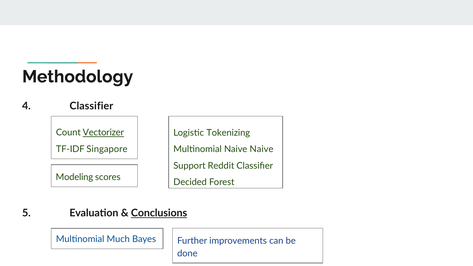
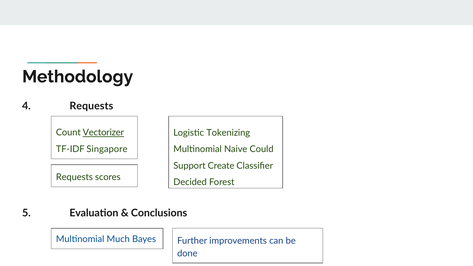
4 Classifier: Classifier -> Requests (91, 106)
Naive Naive: Naive -> Could (262, 149)
Reddit: Reddit -> Create (221, 166)
Modeling: Modeling -> Requests (74, 177)
Conclusions underline: present -> none (159, 213)
